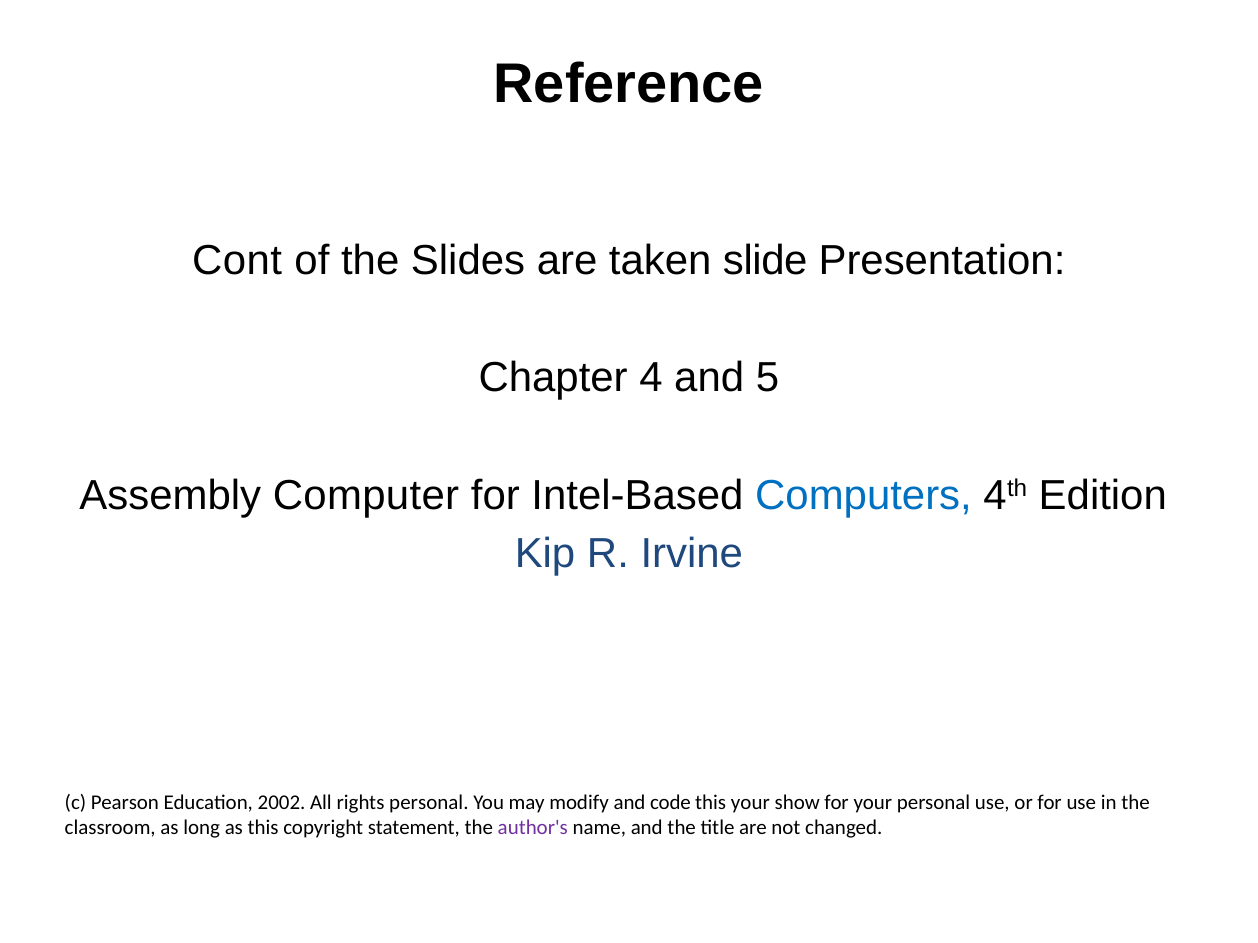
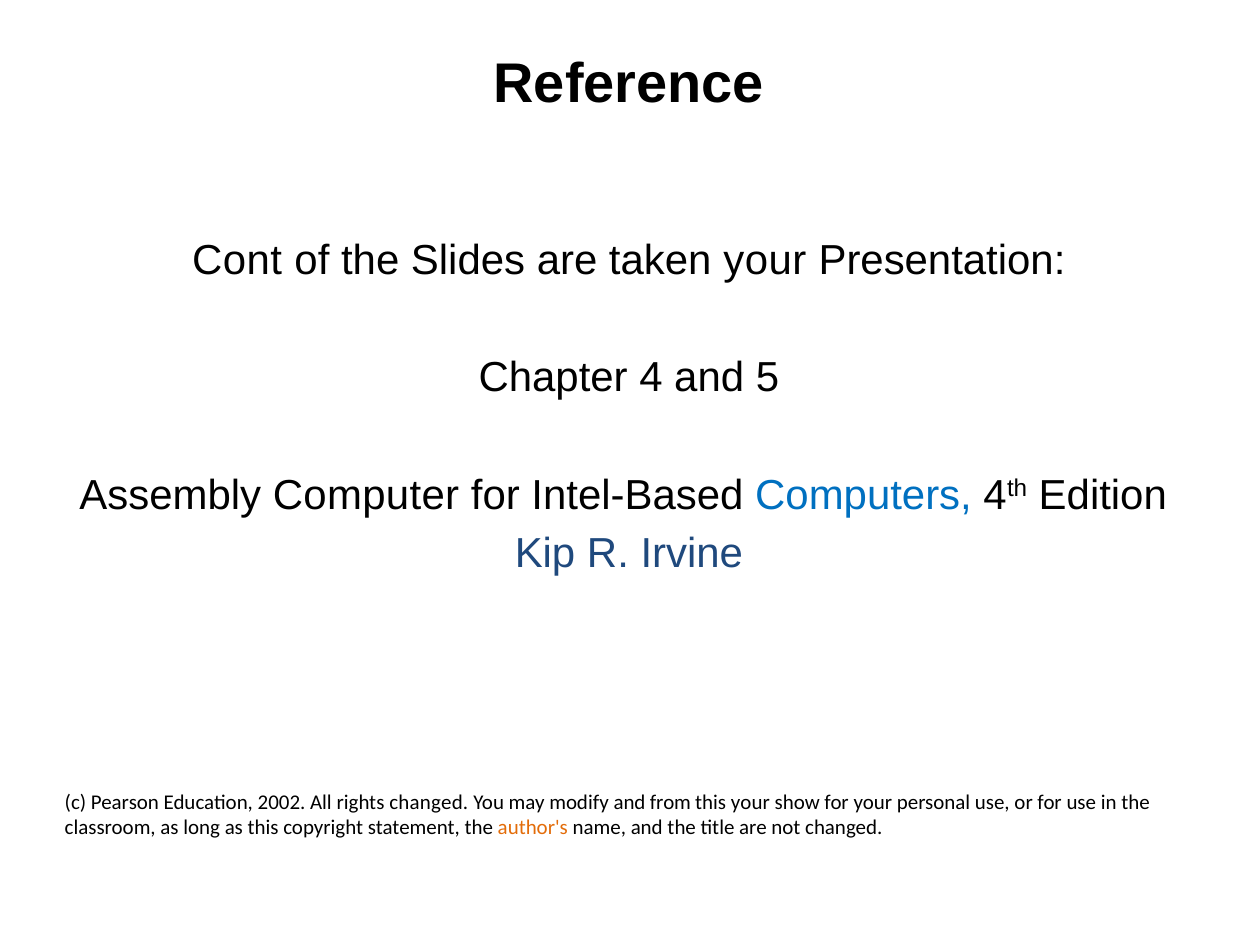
taken slide: slide -> your (765, 261)
rights personal: personal -> changed (429, 803)
code: code -> from (670, 803)
author's colour: purple -> orange (533, 828)
